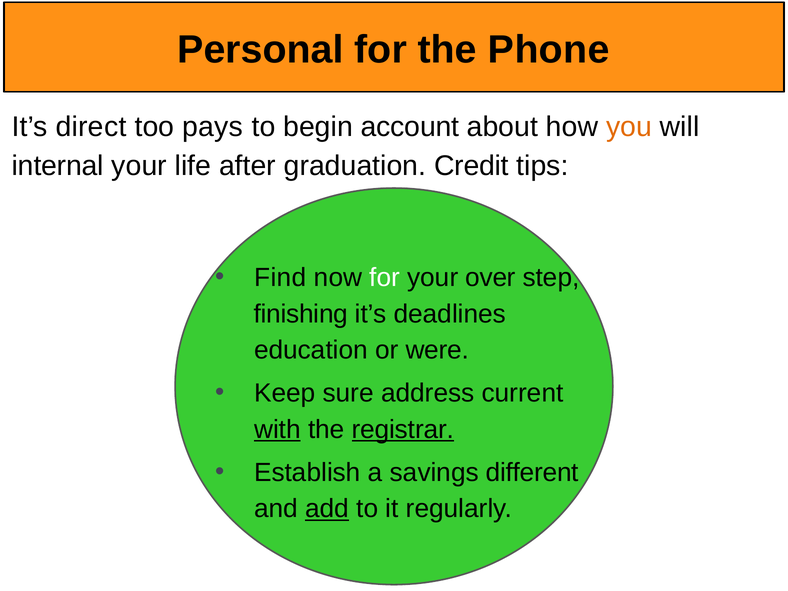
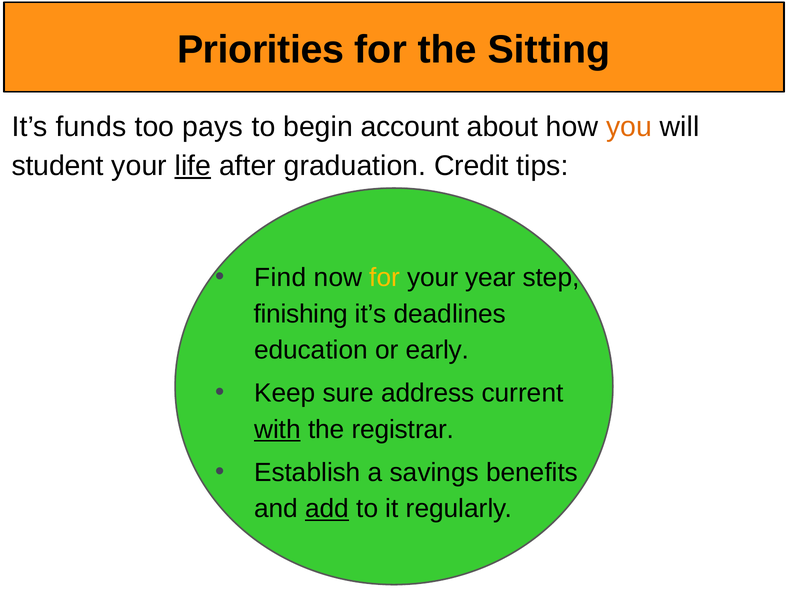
Personal: Personal -> Priorities (261, 50)
Phone: Phone -> Sitting (549, 50)
direct: direct -> funds (91, 127)
internal: internal -> student (58, 166)
life underline: none -> present (193, 166)
for colour: white -> yellow (385, 278)
over: over -> year (491, 278)
were: were -> early (437, 350)
registrar underline: present -> none (403, 429)
different: different -> benefits (532, 473)
